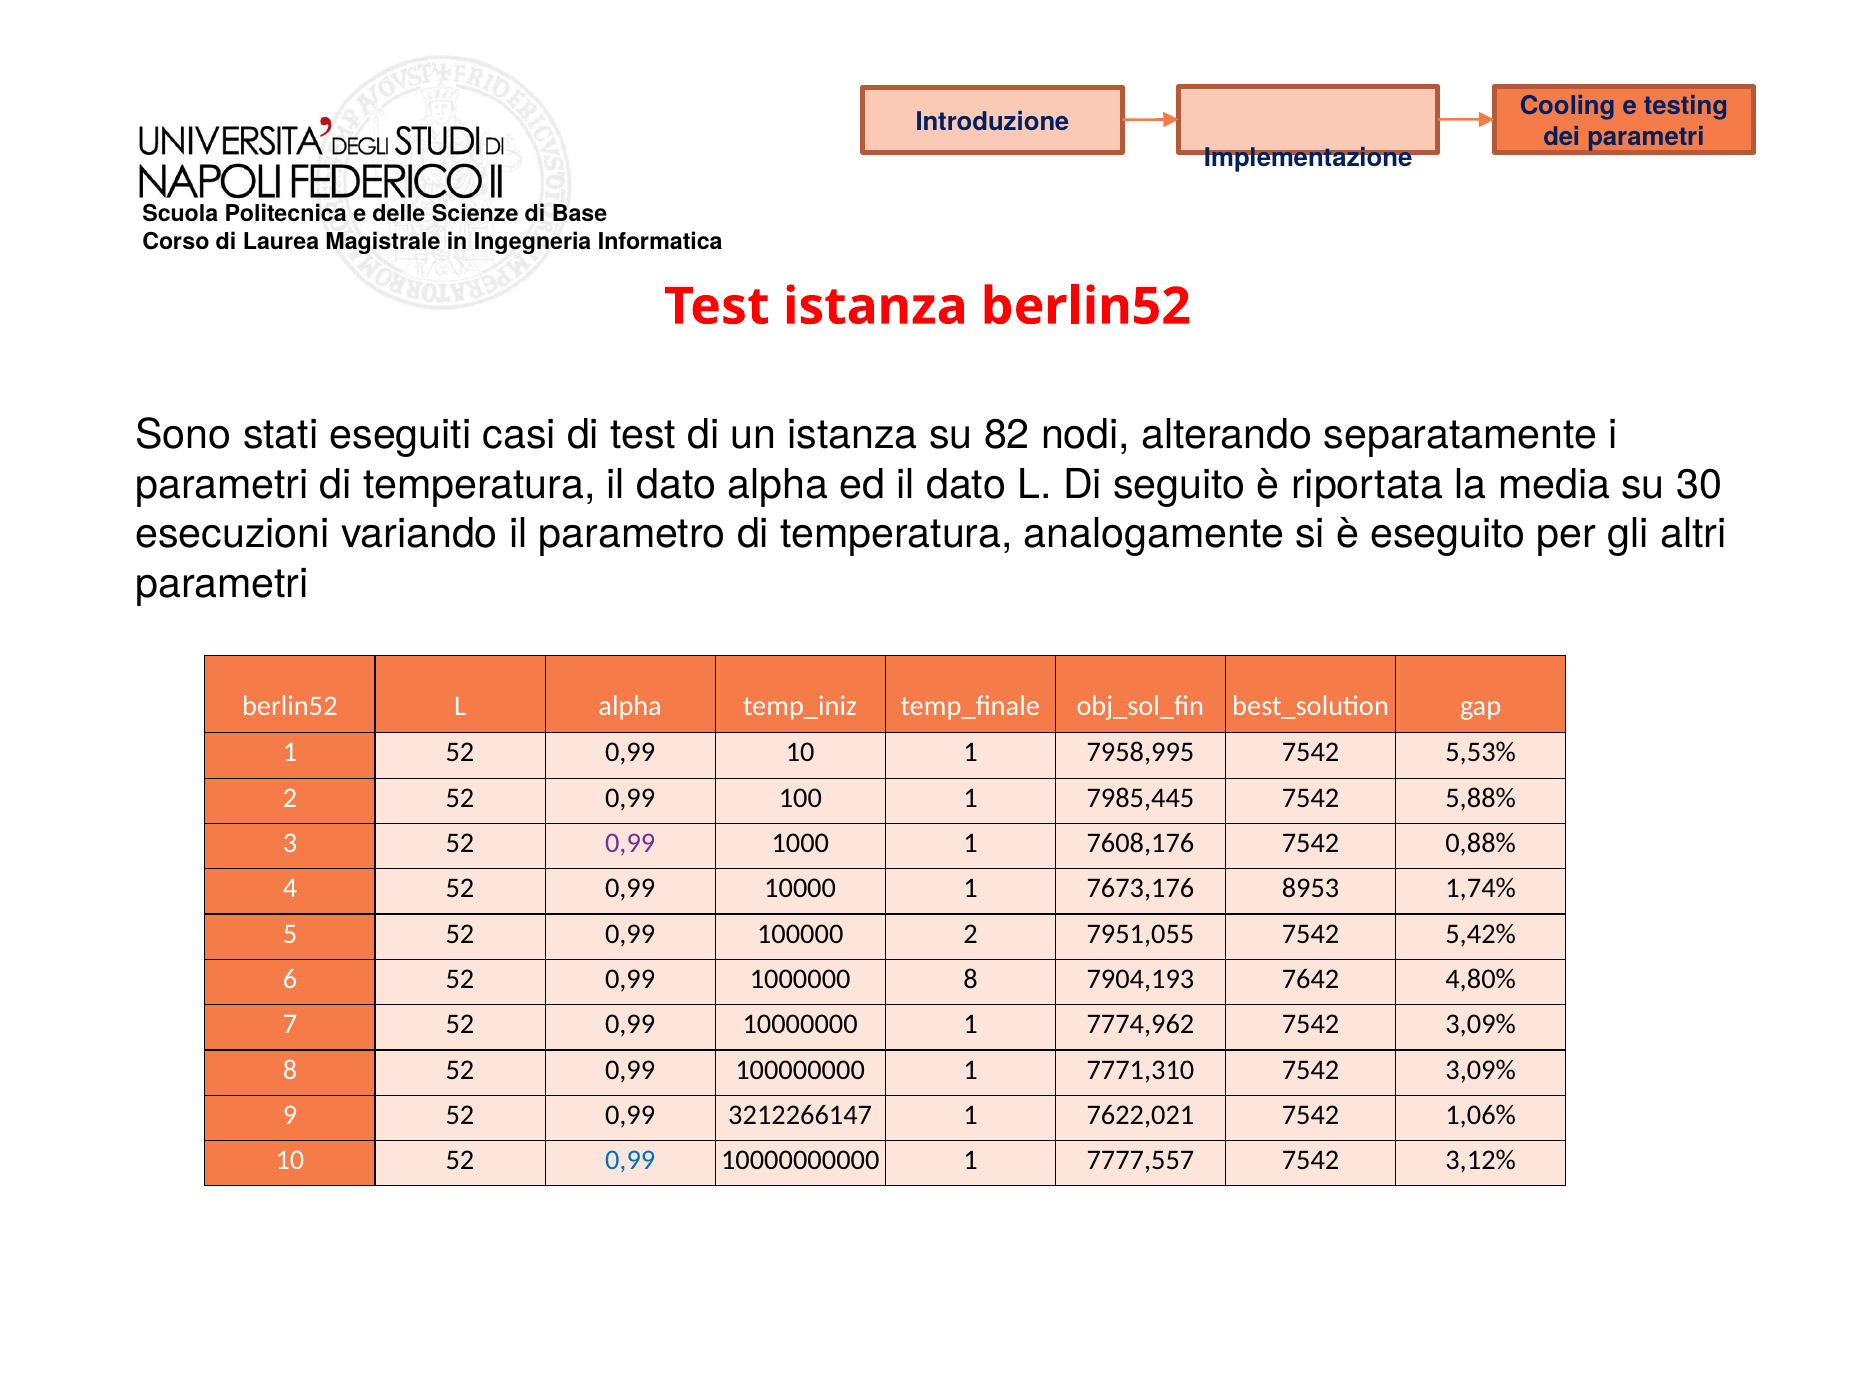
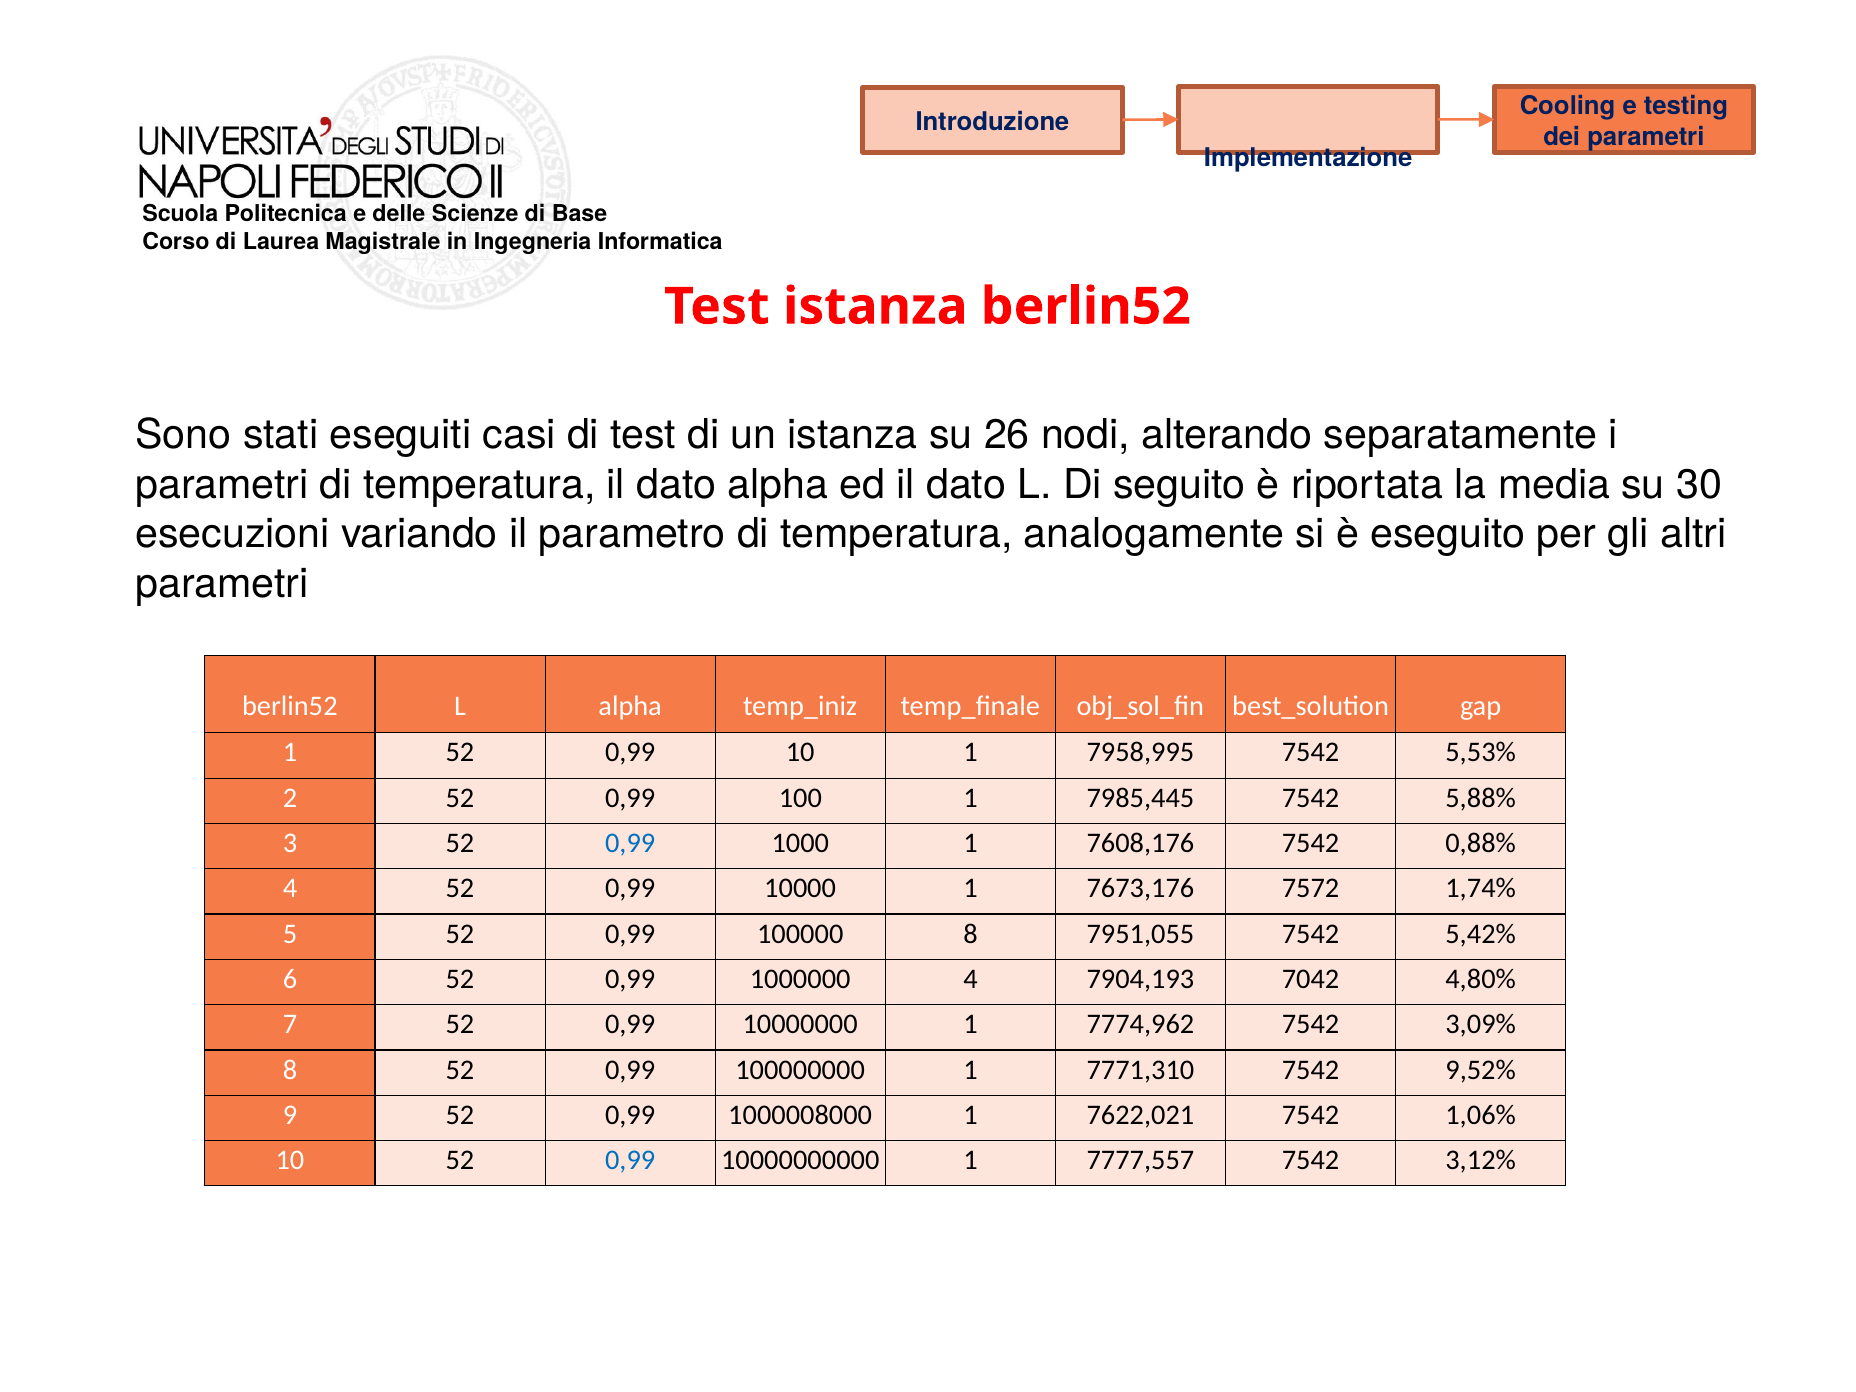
82: 82 -> 26 (1007, 435)
0,99 colour: purple -> blue (630, 843)
8953: 8953 -> 7572 (1311, 888)
100000 2: 2 -> 8 (970, 934)
1000000 8: 8 -> 4 (970, 979)
7642: 7642 -> 7042 (1311, 979)
7771,310 7542 3,09%: 3,09% -> 9,52% (1481, 1070)
3212266147: 3212266147 -> 1000008000 (800, 1115)
